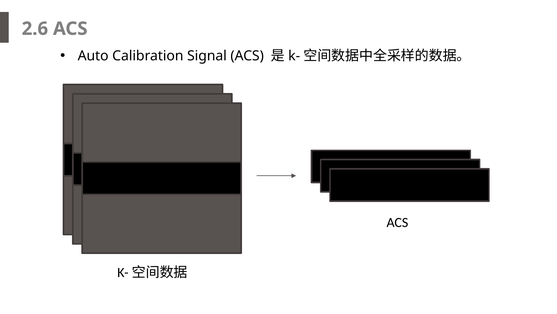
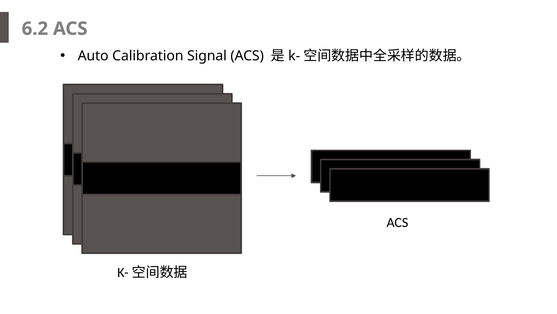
2.6: 2.6 -> 6.2 (35, 29)
